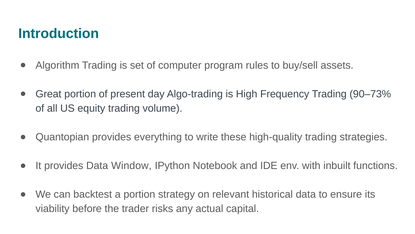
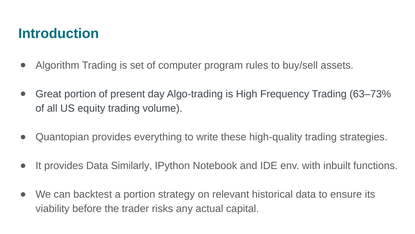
90–73%: 90–73% -> 63–73% (370, 94)
Window: Window -> Similarly (132, 165)
